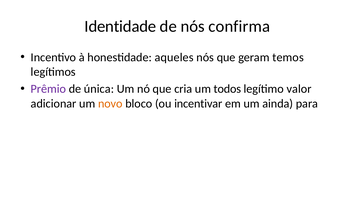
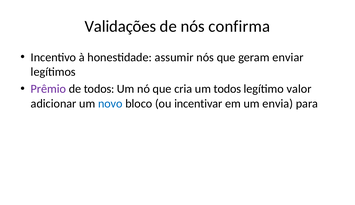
Identidade: Identidade -> Validações (120, 26)
aqueles: aqueles -> assumir (174, 57)
temos: temos -> enviar (288, 57)
de única: única -> todos (99, 89)
novo colour: orange -> blue (110, 103)
ainda: ainda -> envia (278, 103)
